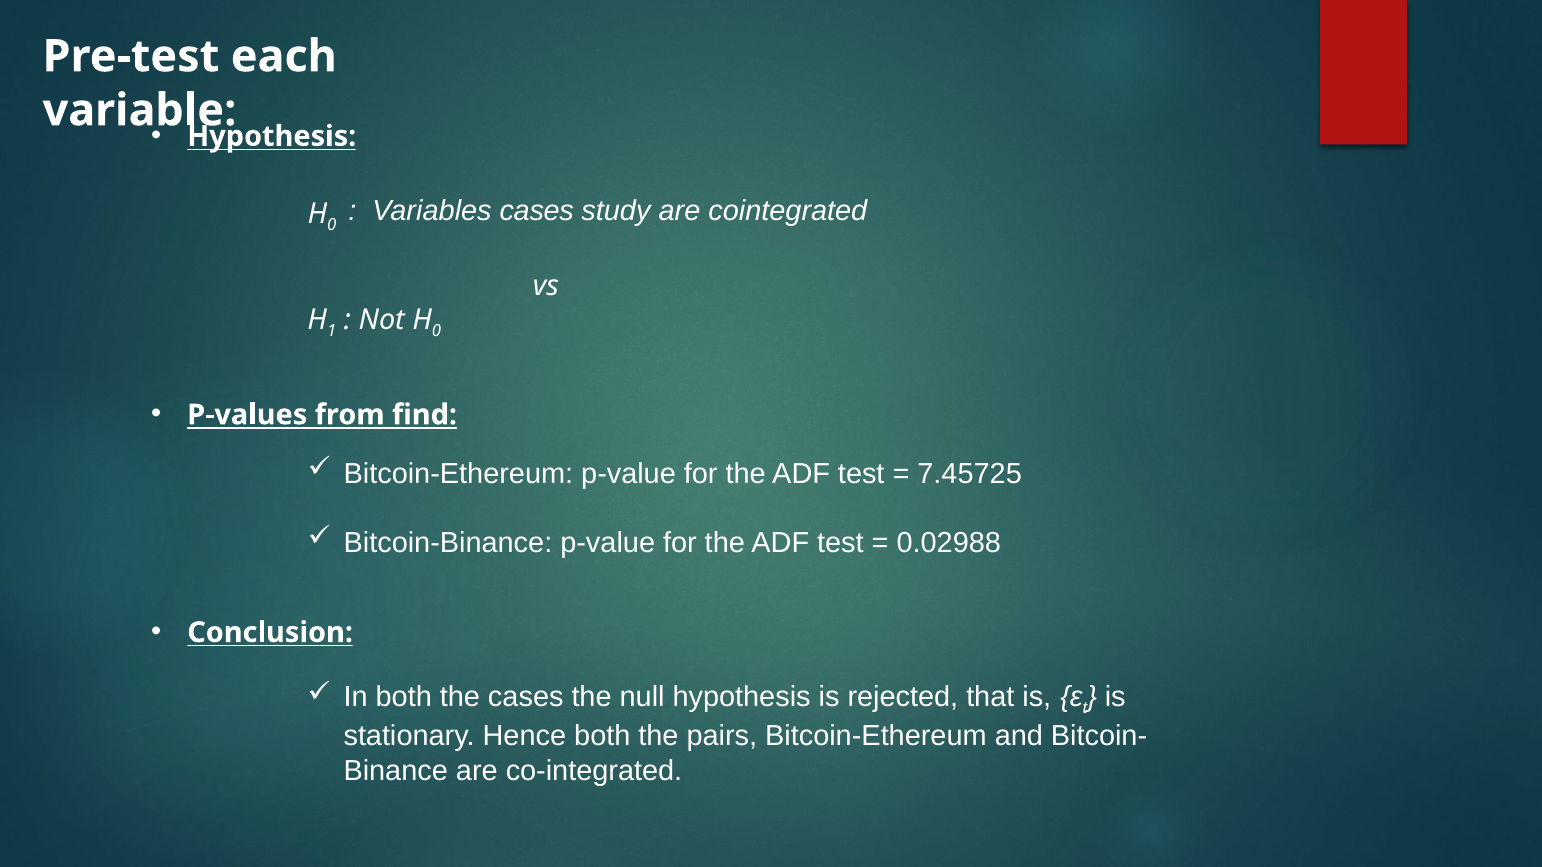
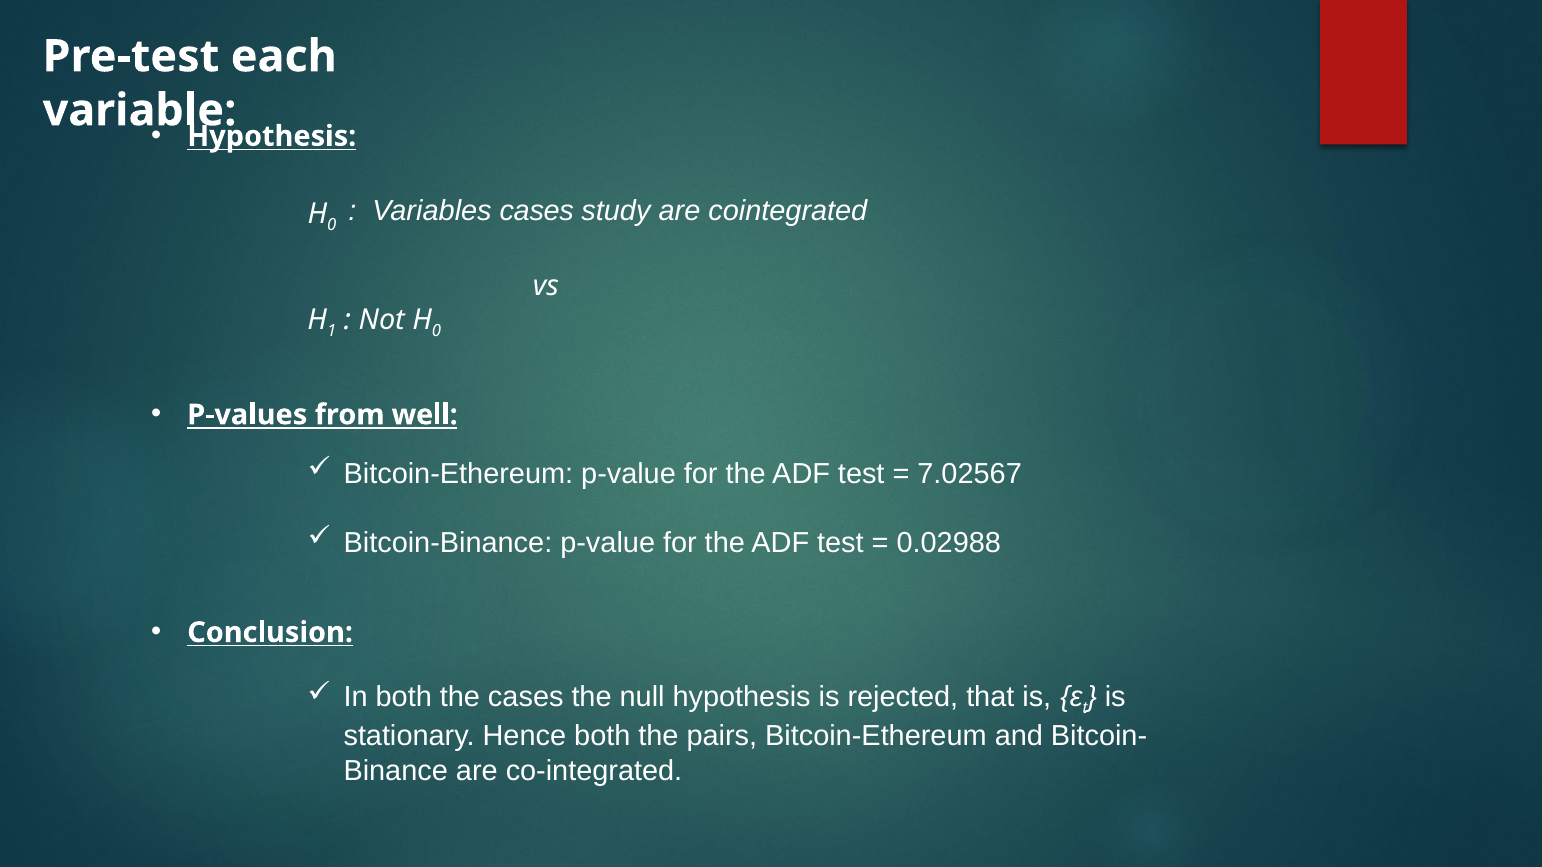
find: find -> well (425, 415)
7.45725: 7.45725 -> 7.02567 (970, 474)
